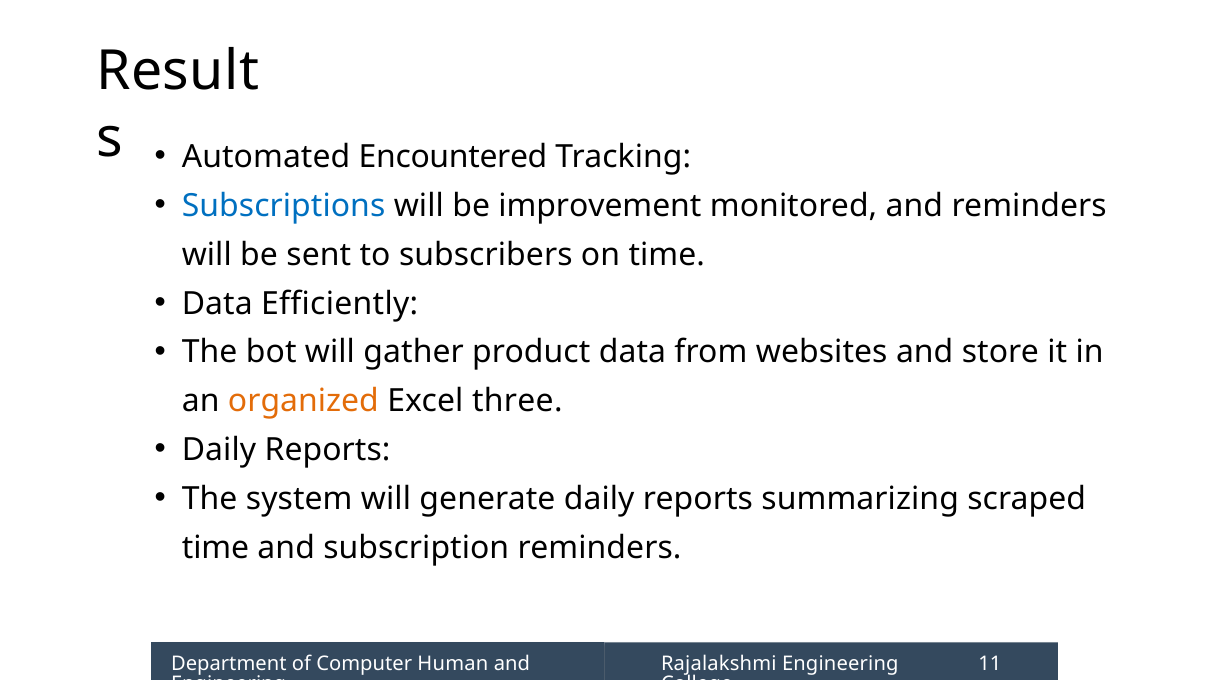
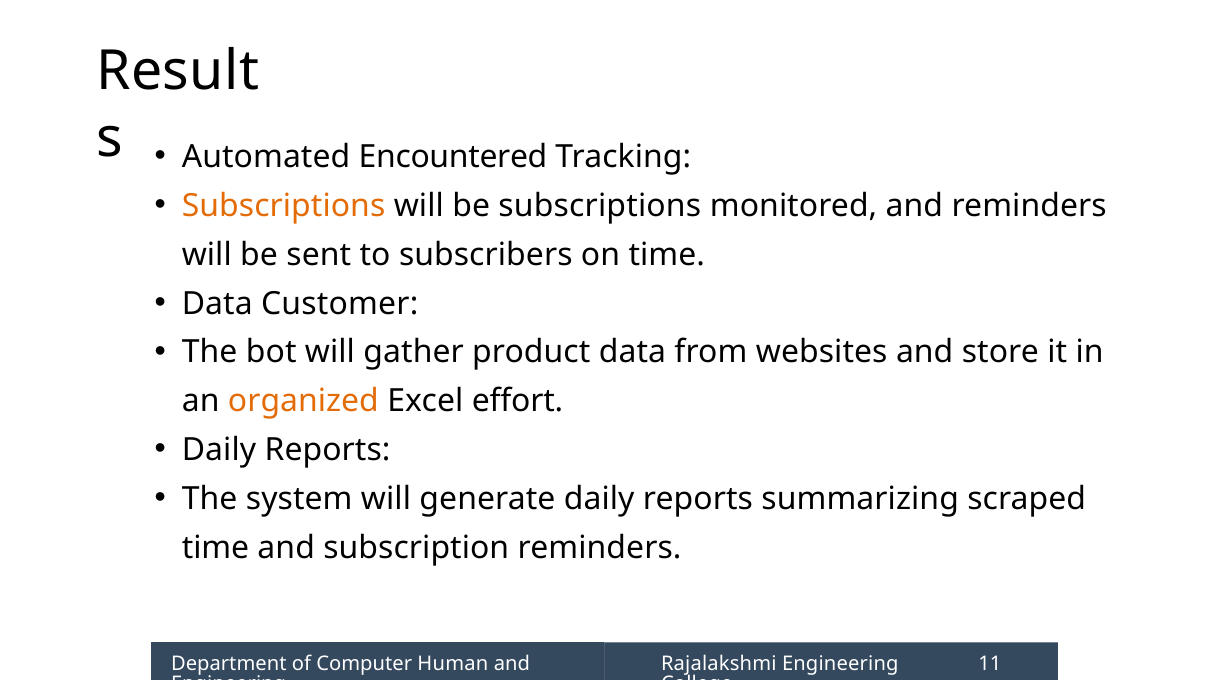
Subscriptions colour: blue -> orange (284, 206)
be improvement: improvement -> subscriptions (600, 206)
Efficiently: Efficiently -> Customer (340, 304)
three: three -> effort (518, 401)
